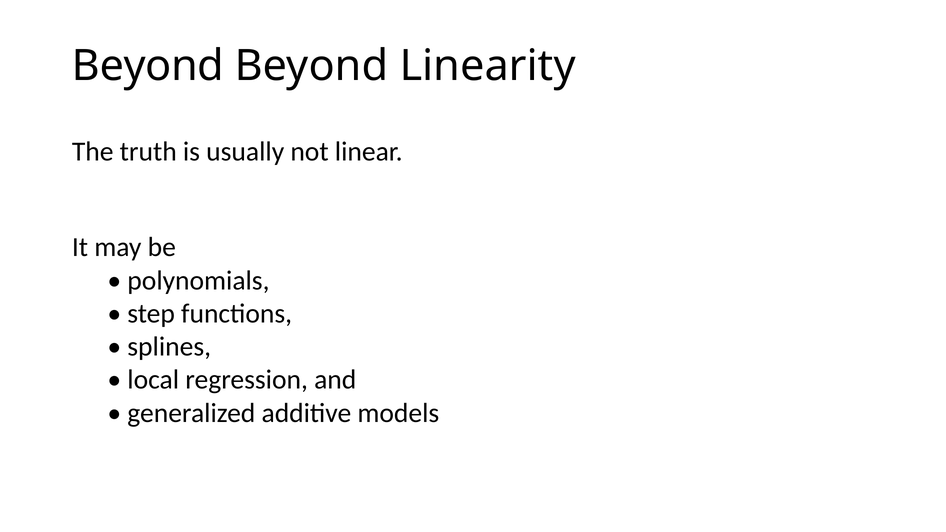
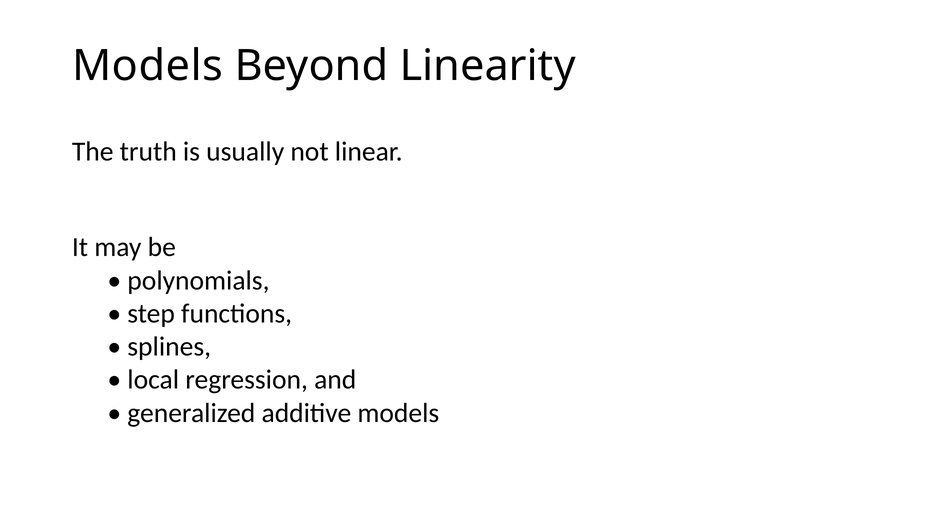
Beyond: Beyond -> Models (148, 66)
